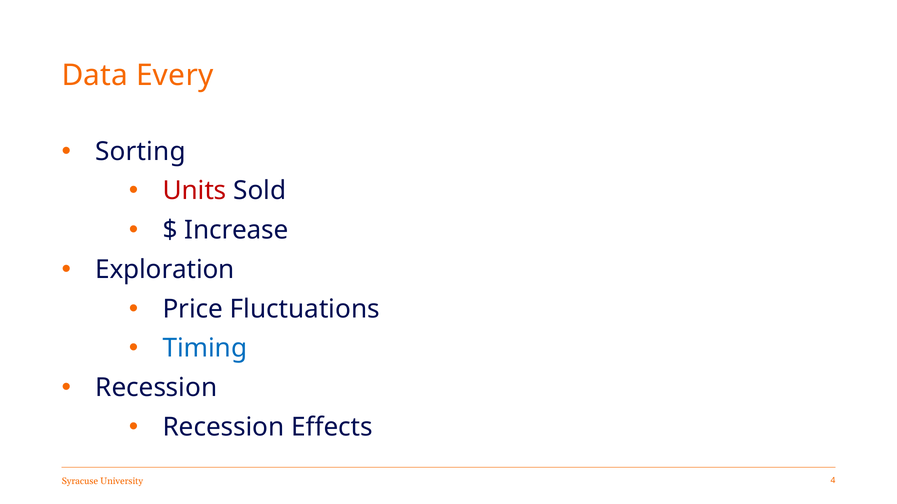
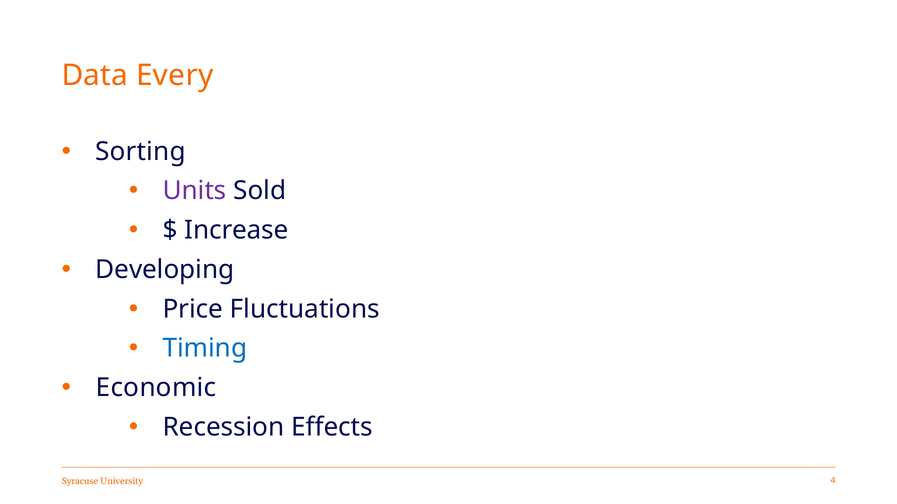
Units colour: red -> purple (195, 191)
Exploration: Exploration -> Developing (165, 270)
Recession: Recession -> Economic (156, 388)
